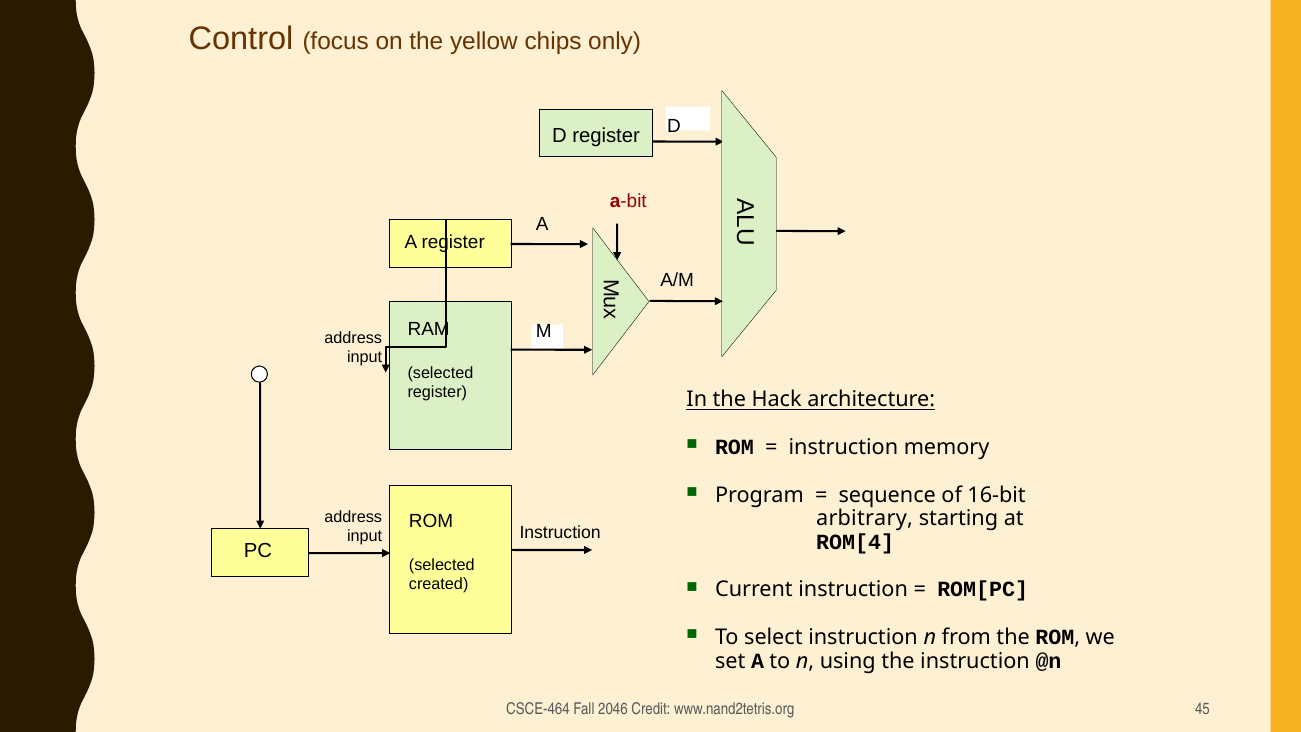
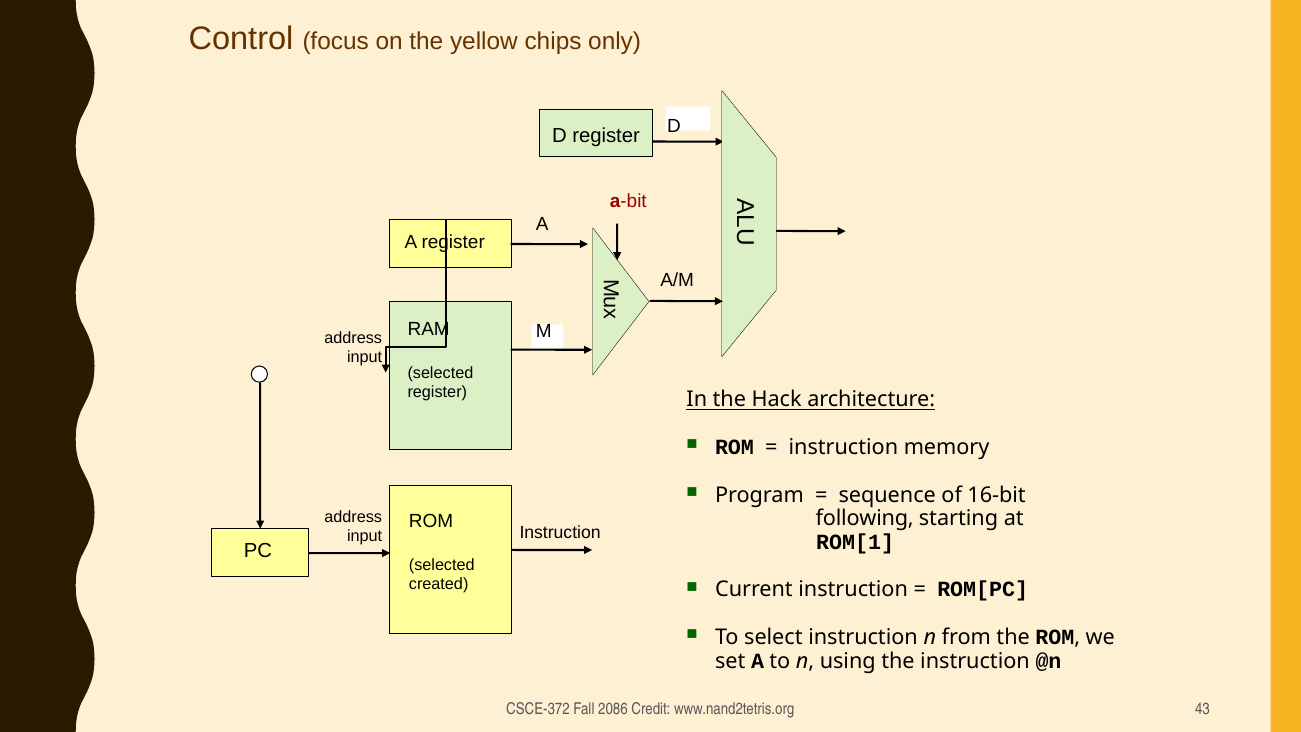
arbitrary: arbitrary -> following (865, 518)
ROM[4: ROM[4 -> ROM[1 (855, 542)
CSCE-464: CSCE-464 -> CSCE-372 (538, 709)
2046: 2046 -> 2086 (613, 709)
45: 45 -> 43 (1203, 709)
